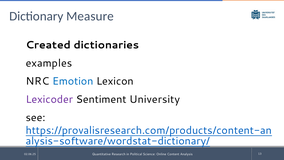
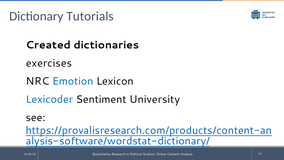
Measure: Measure -> Tutorials (90, 16)
examples: examples -> exercises (49, 63)
Lexicoder colour: purple -> blue (49, 99)
